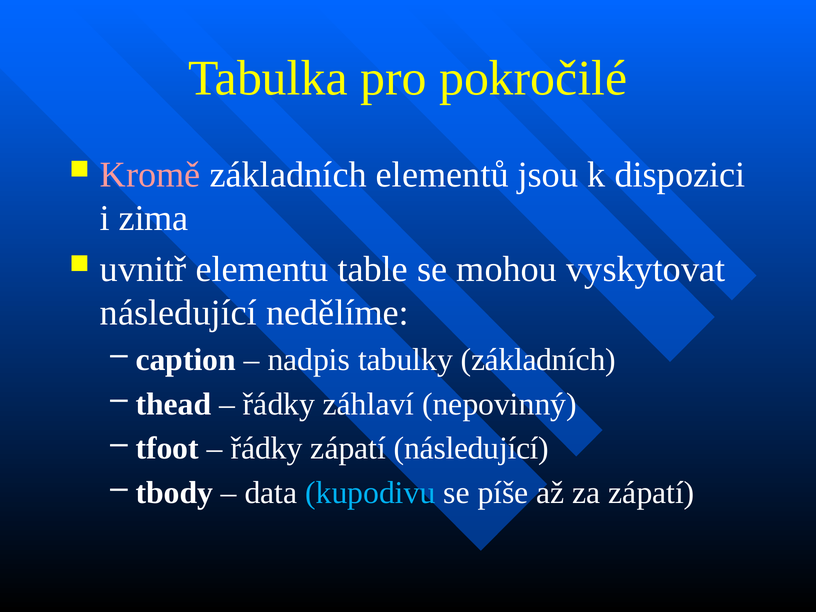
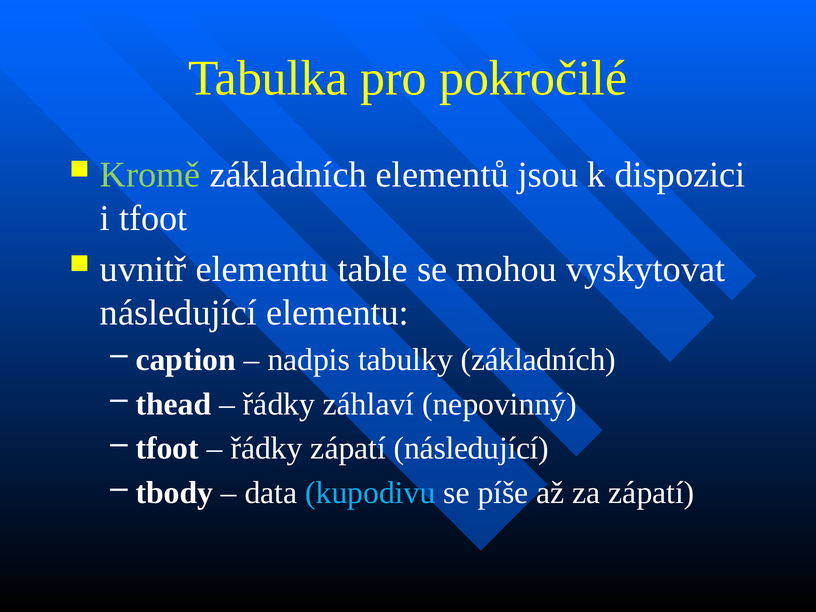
Kromě colour: pink -> light green (150, 175)
i zima: zima -> tfoot (153, 218)
následující nedělíme: nedělíme -> elementu (338, 313)
